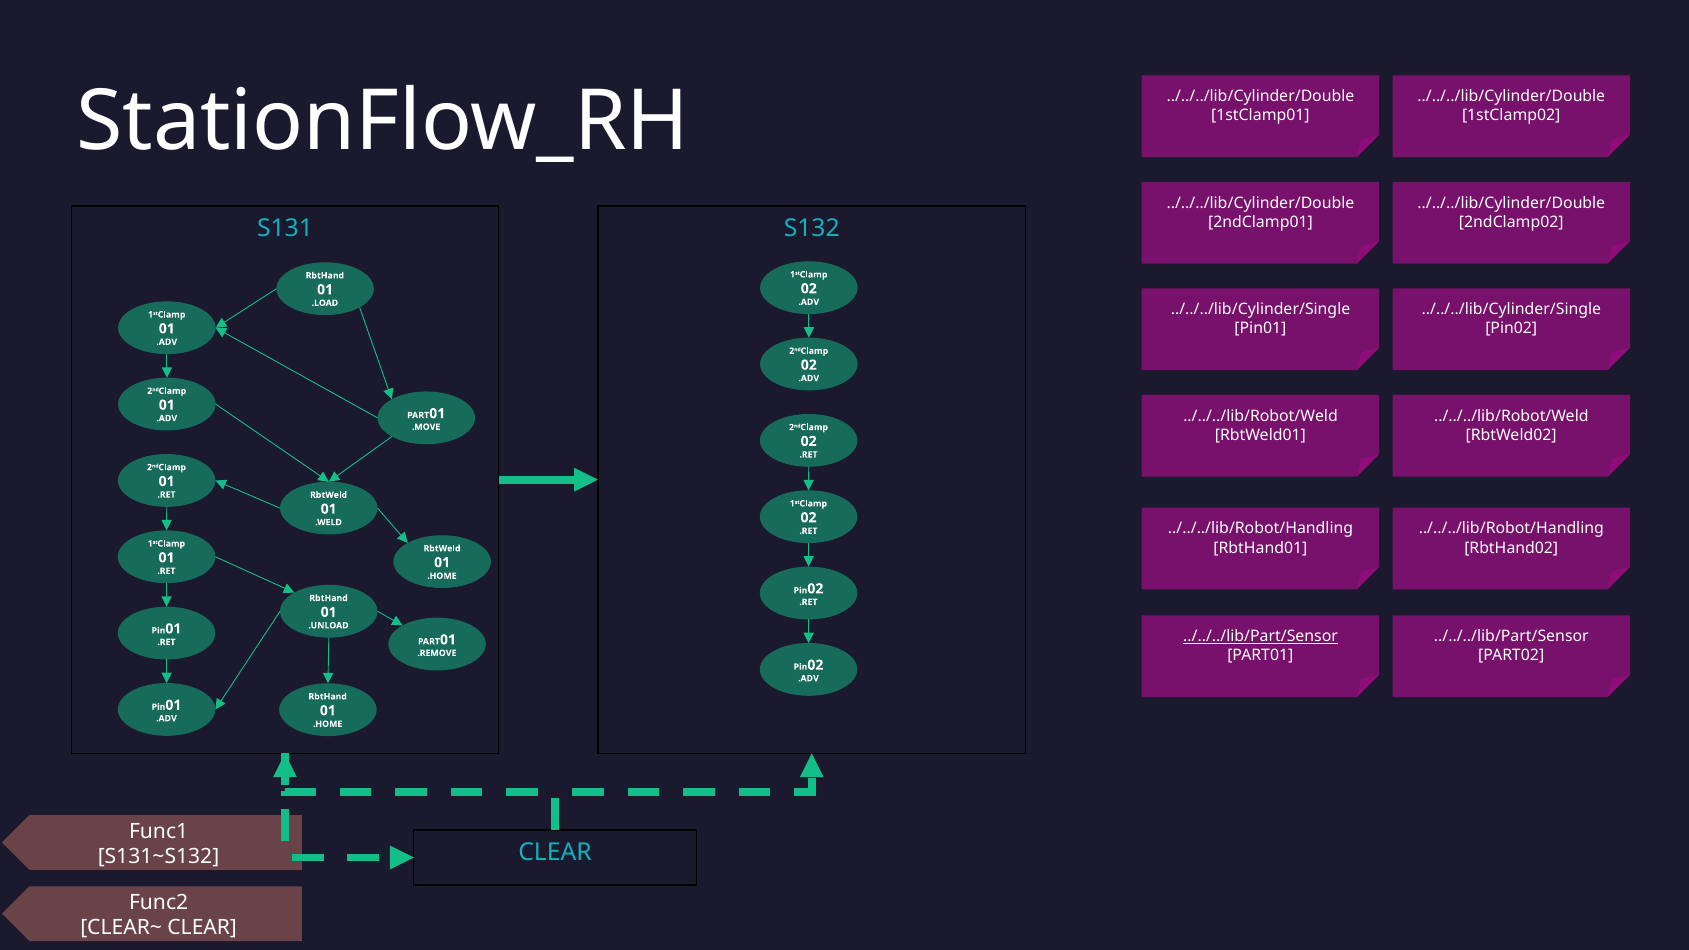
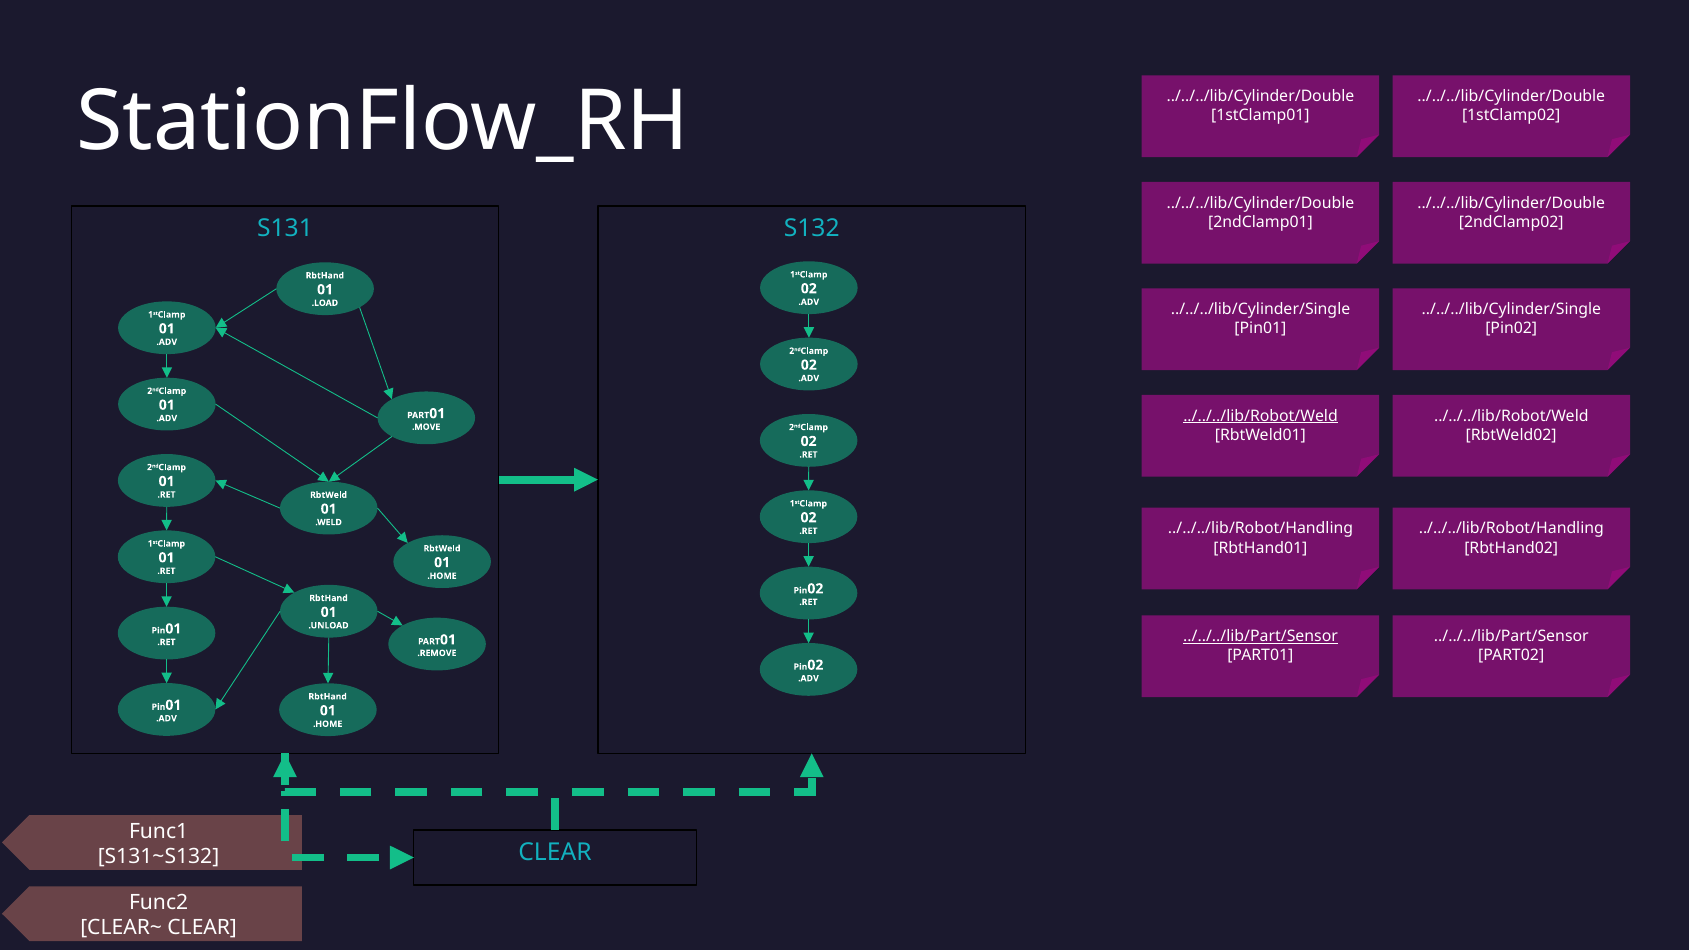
../../../lib/Robot/Weld underline: none -> present (1261, 416)
